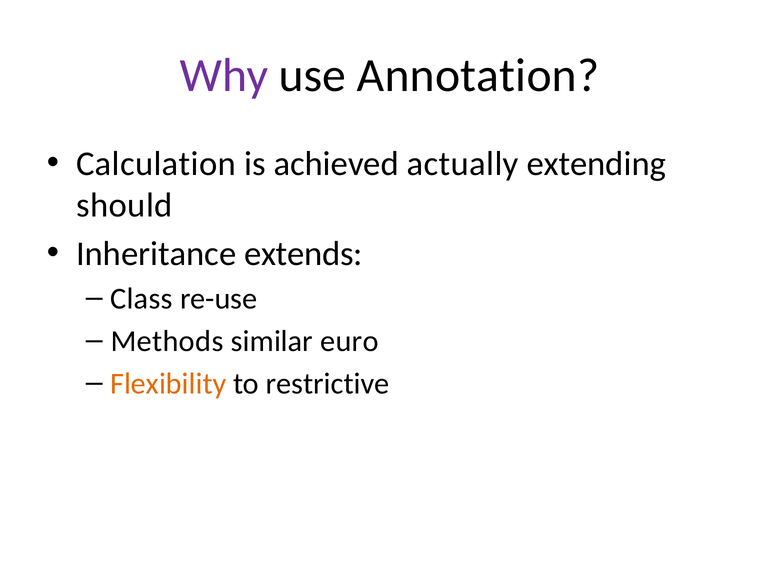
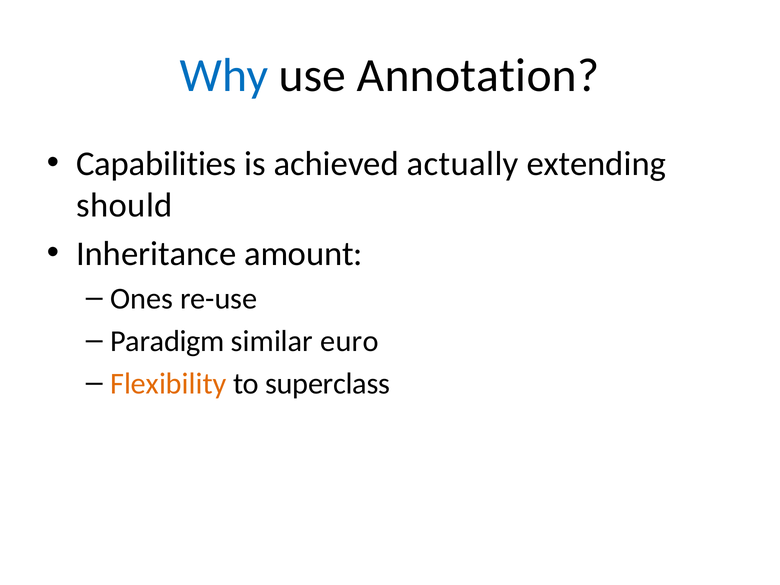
Why colour: purple -> blue (224, 76)
Calculation: Calculation -> Capabilities (156, 164)
extends: extends -> amount (303, 254)
Class: Class -> Ones (142, 299)
Methods: Methods -> Paradigm (167, 341)
restrictive: restrictive -> superclass (328, 384)
